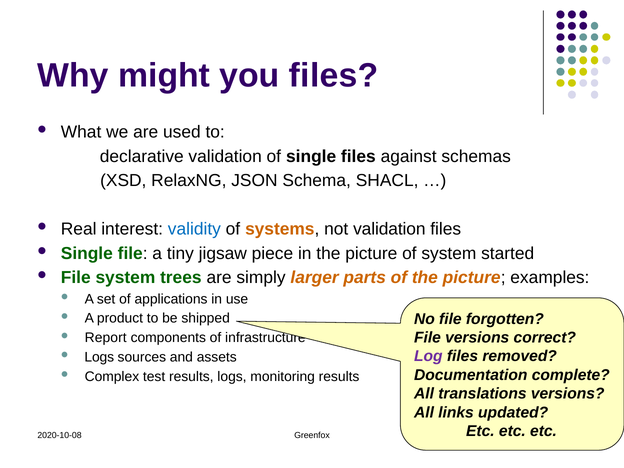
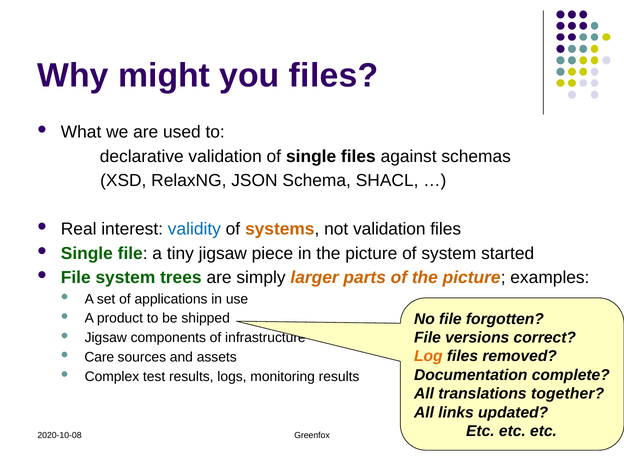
Report: Report -> Jigsaw (106, 338)
Log colour: purple -> orange (428, 356)
Logs: Logs -> Care (99, 357)
translations versions: versions -> together (568, 394)
